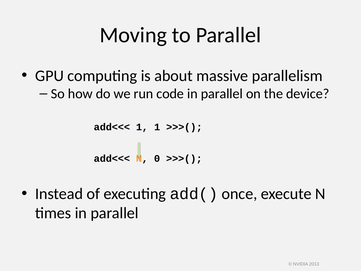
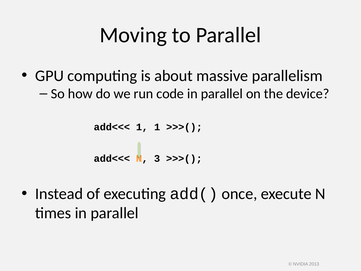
0: 0 -> 3 (157, 158)
